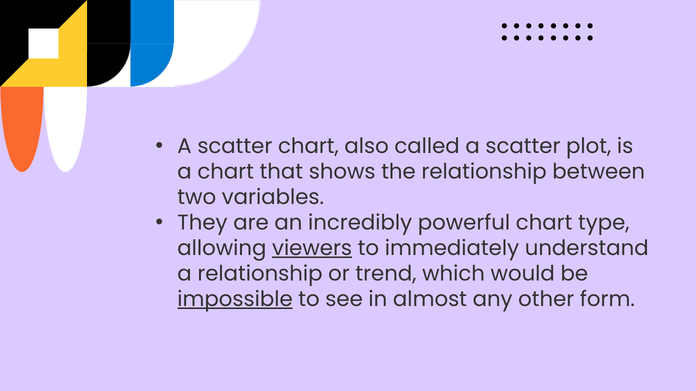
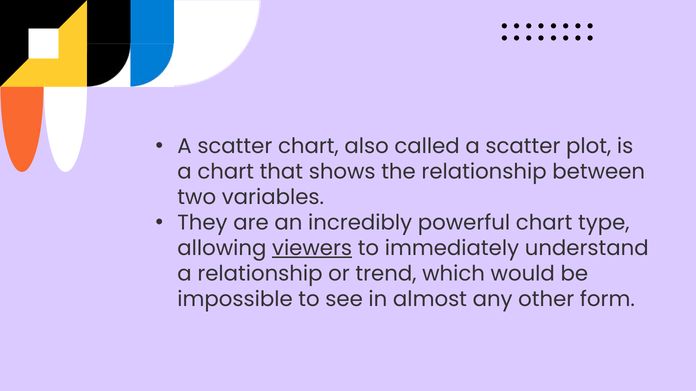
impossible underline: present -> none (235, 300)
